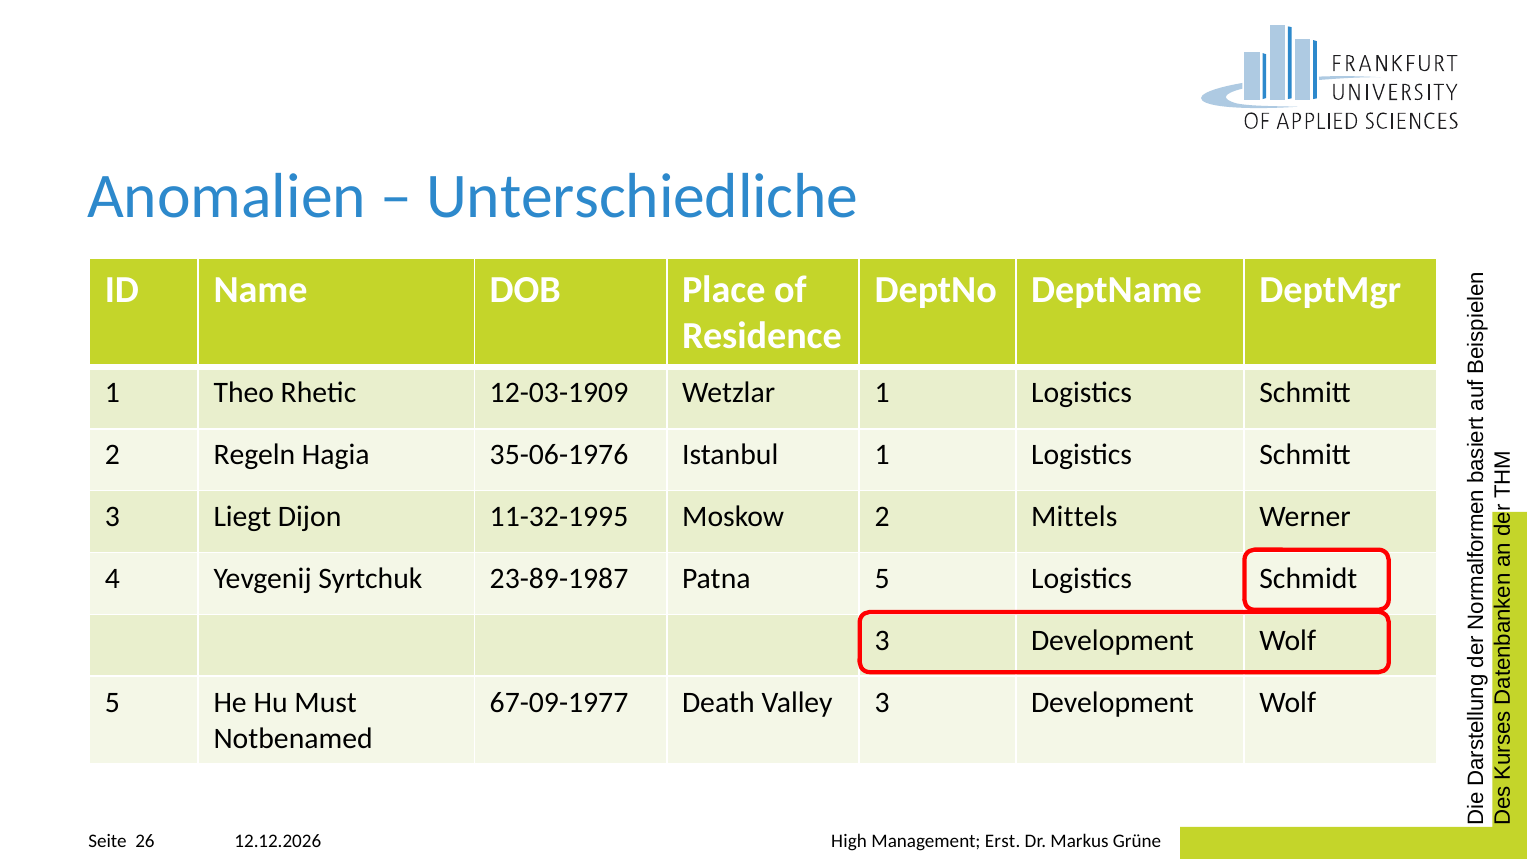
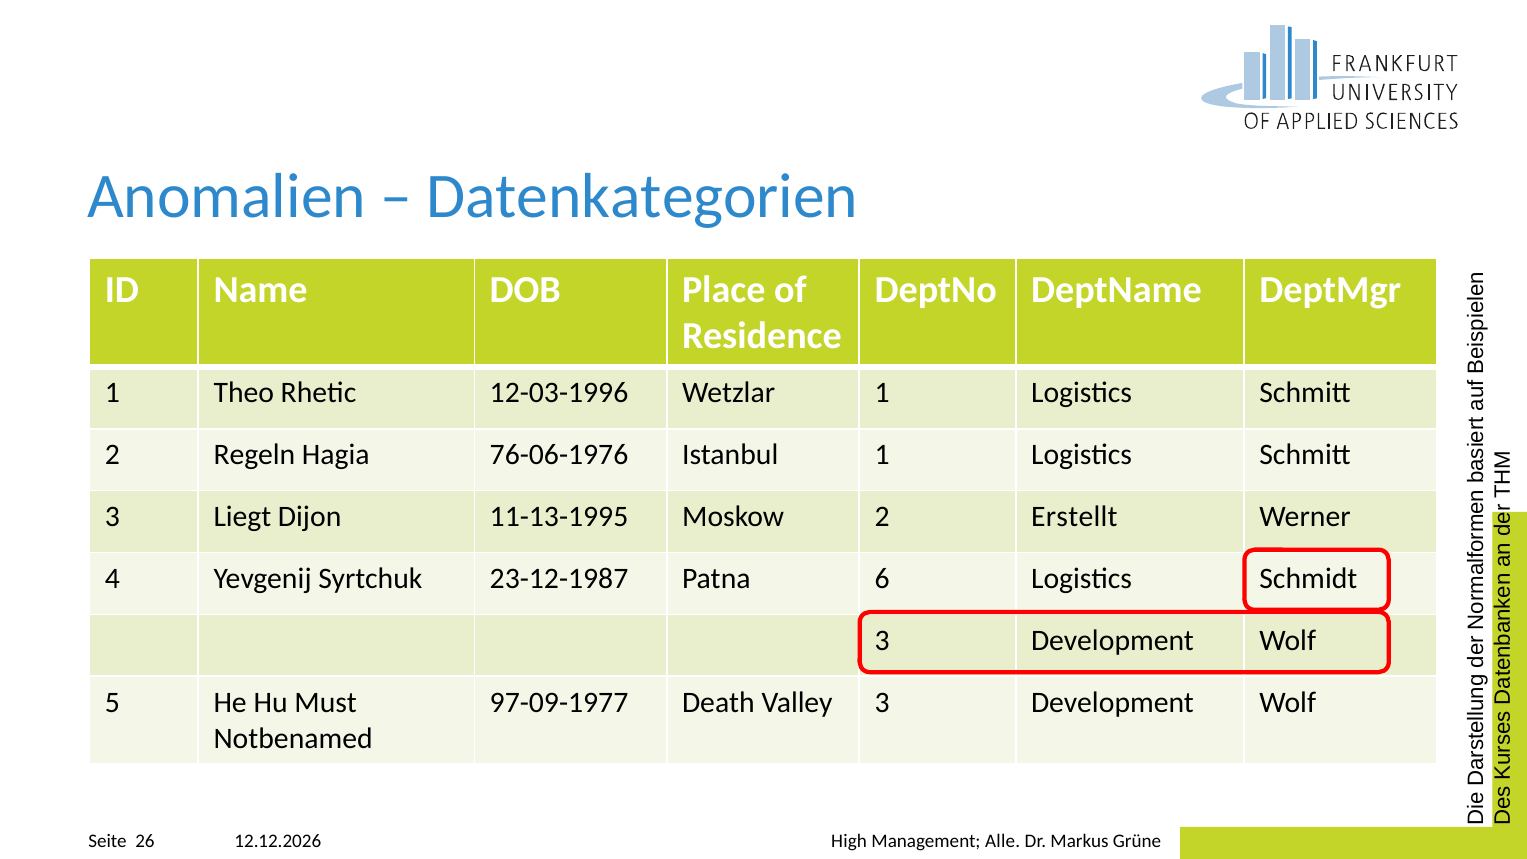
Unterschiedliche: Unterschiedliche -> Datenkategorien (642, 196)
12-03-1909: 12-03-1909 -> 12-03-1996 (559, 393)
35-06-1976: 35-06-1976 -> 76-06-1976 (559, 455)
11-32-1995: 11-32-1995 -> 11-13-1995 (559, 517)
Mittels: Mittels -> Erstellt (1074, 517)
23-89-1987: 23-89-1987 -> 23-12-1987 (559, 579)
Patna 5: 5 -> 6 (882, 579)
67-09-1977: 67-09-1977 -> 97-09-1977 (559, 702)
Erst: Erst -> Alle (1003, 841)
